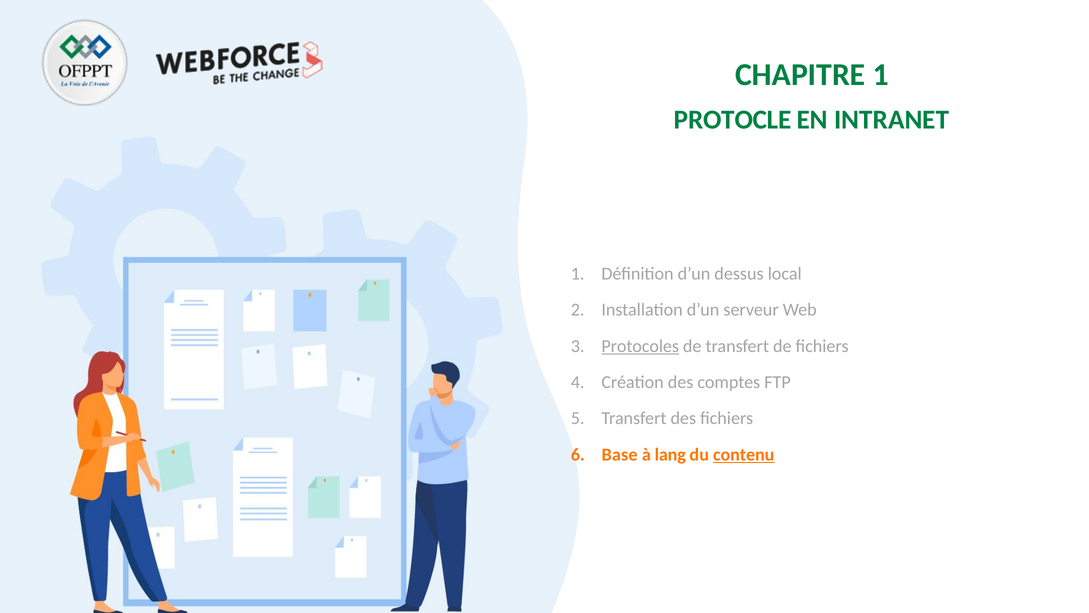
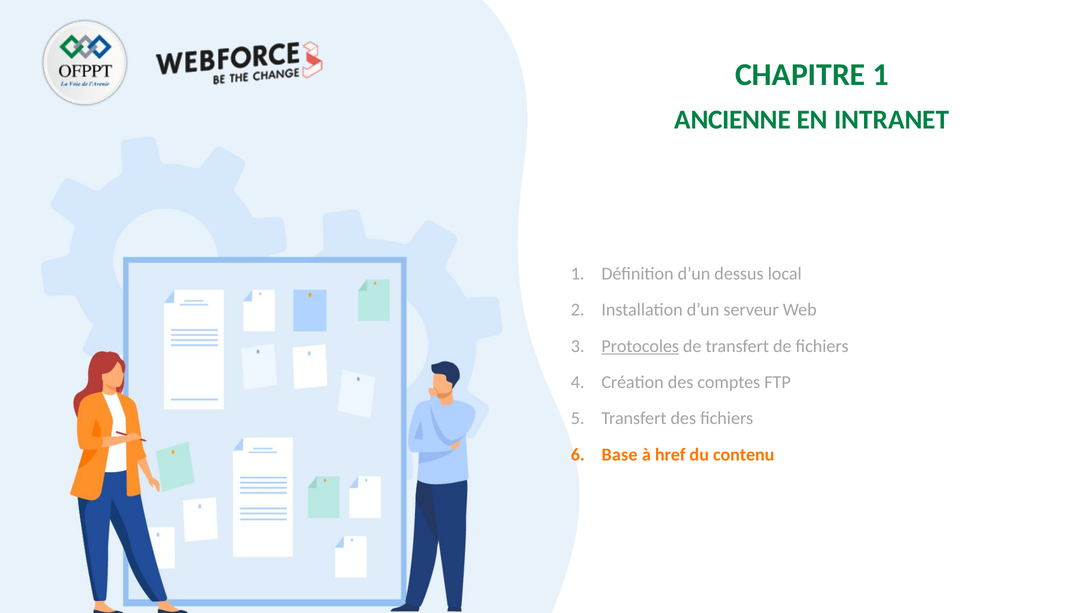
PROTOCLE: PROTOCLE -> ANCIENNE (733, 120)
lang: lang -> href (670, 454)
contenu underline: present -> none (744, 454)
